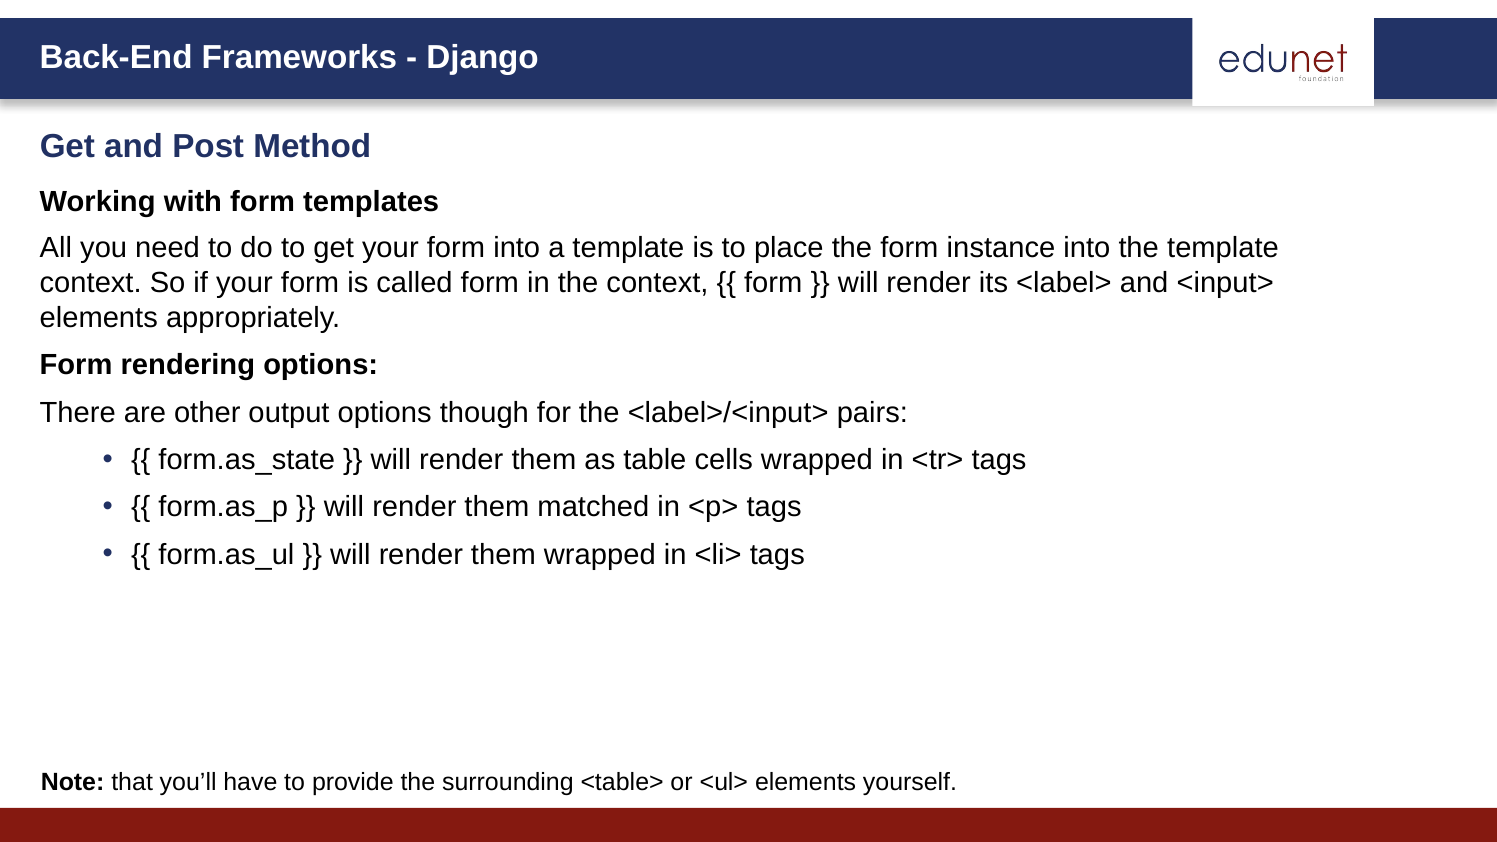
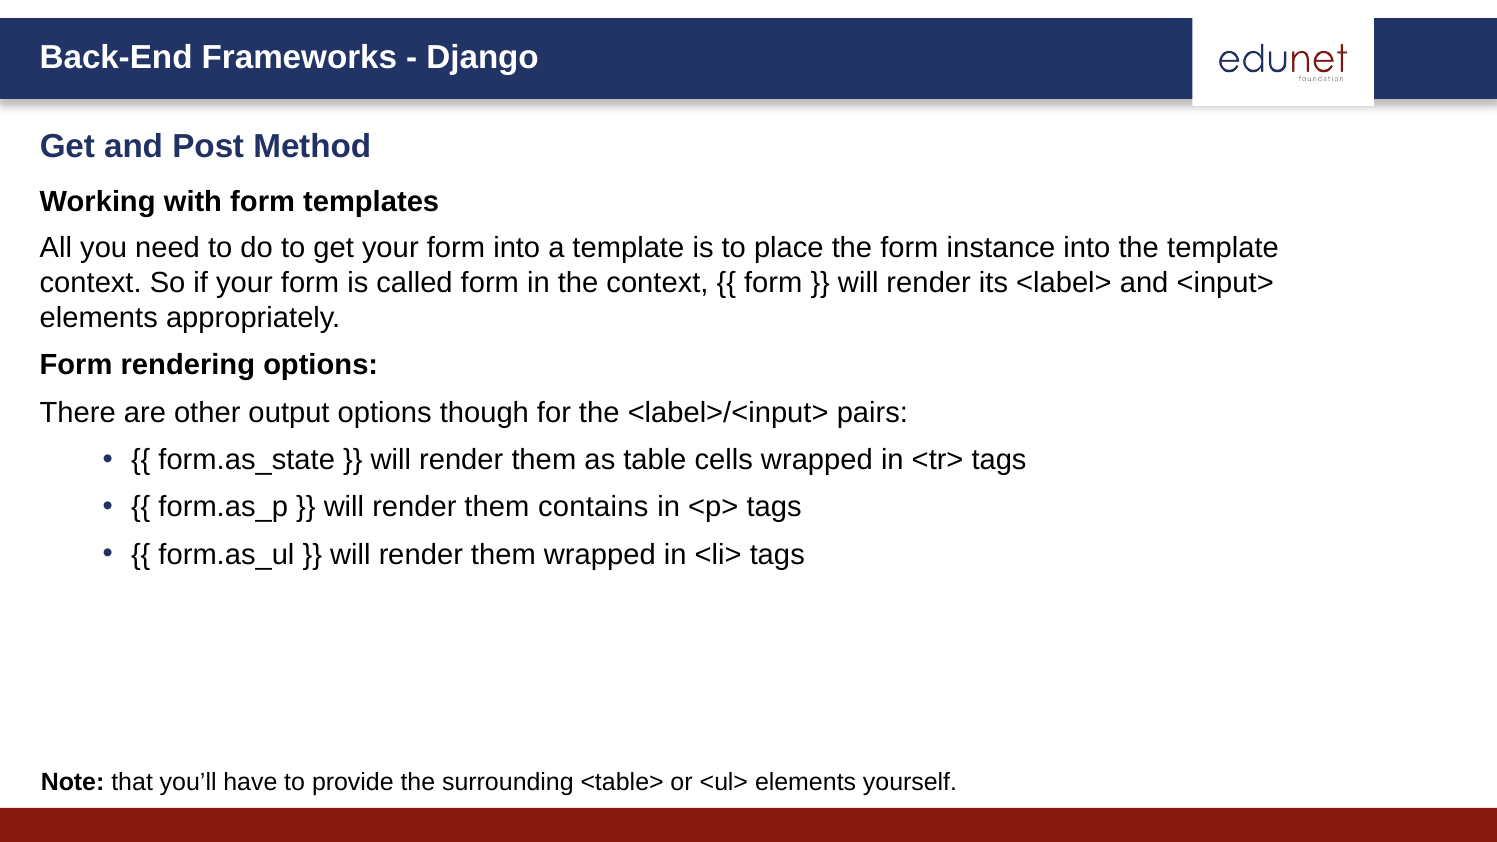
matched: matched -> contains (593, 507)
